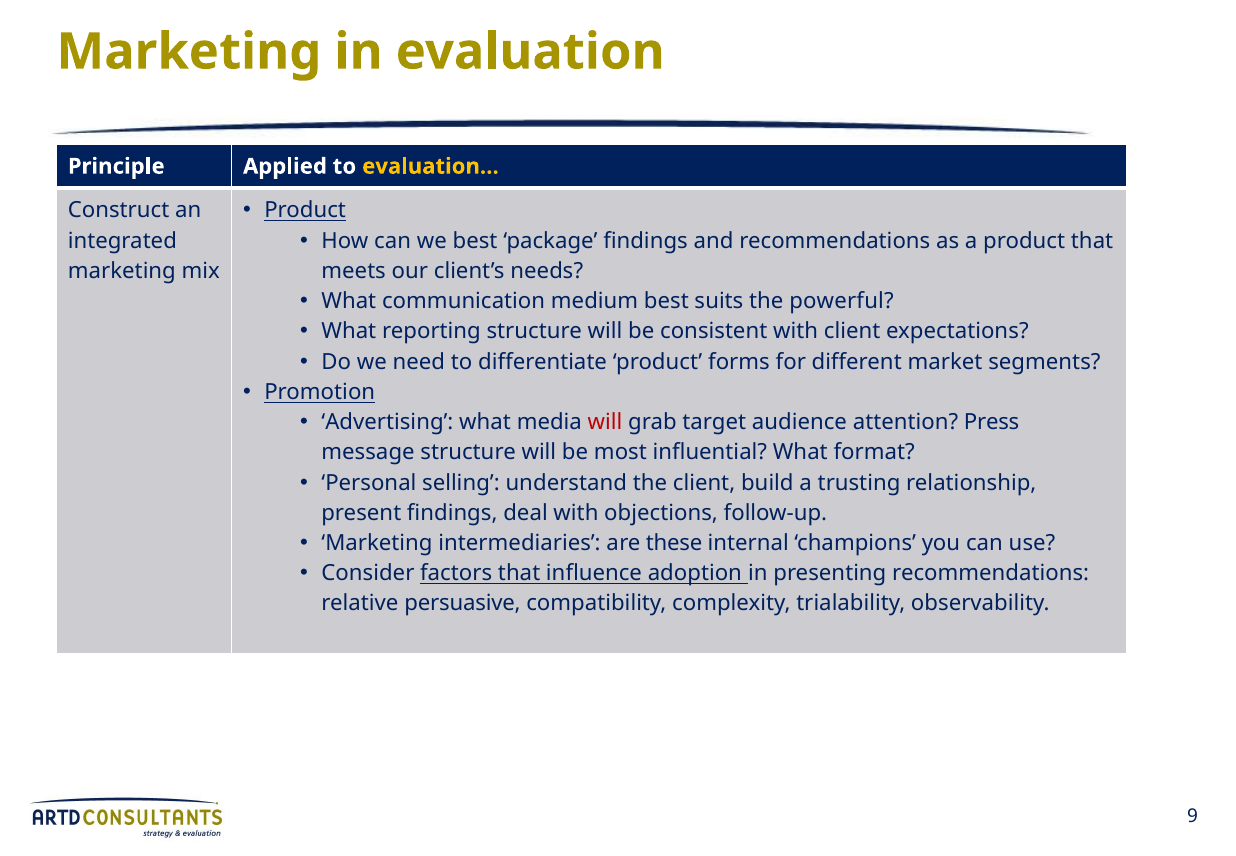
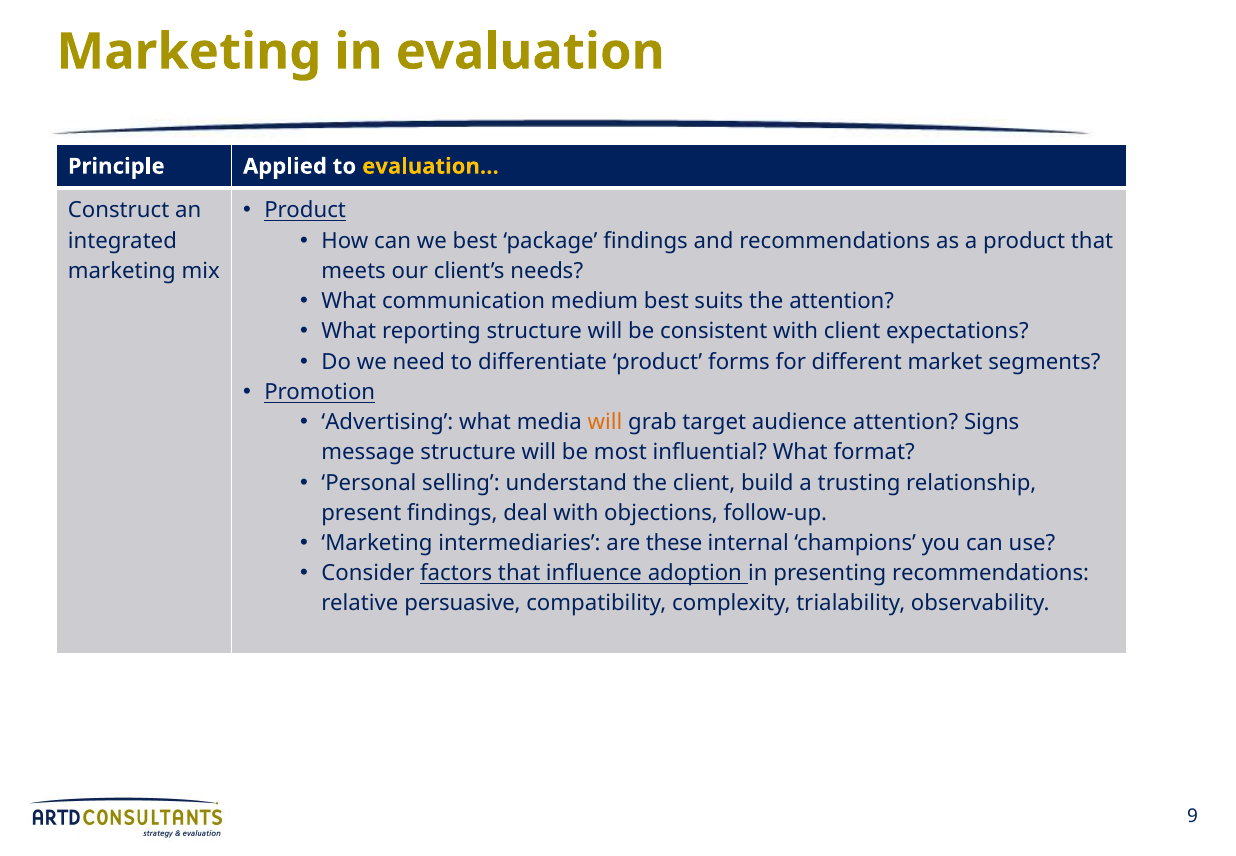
the powerful: powerful -> attention (842, 301)
will colour: red -> orange (605, 422)
Press: Press -> Signs (992, 422)
